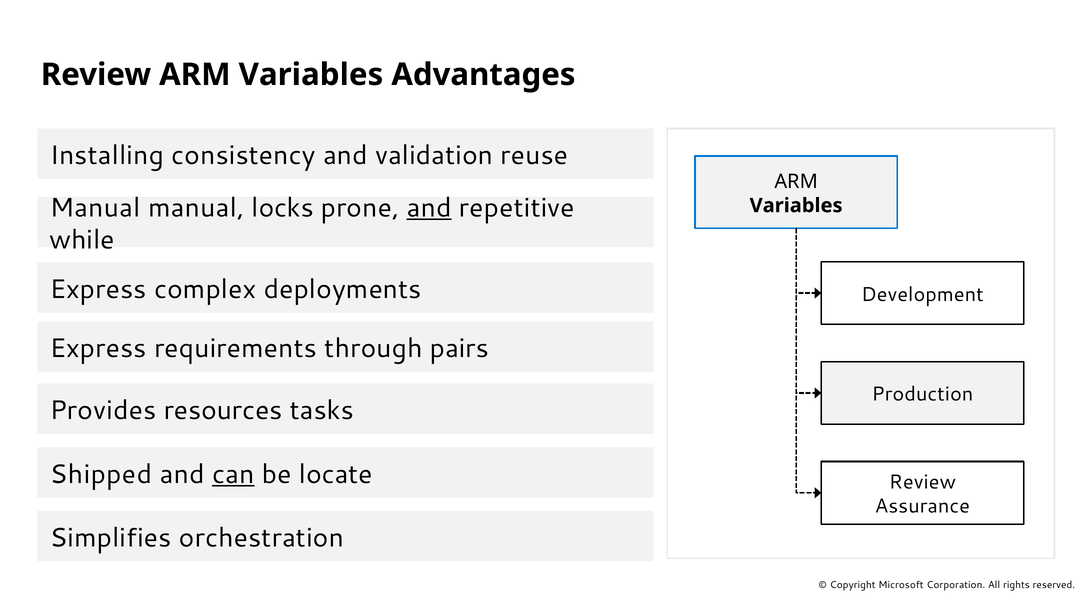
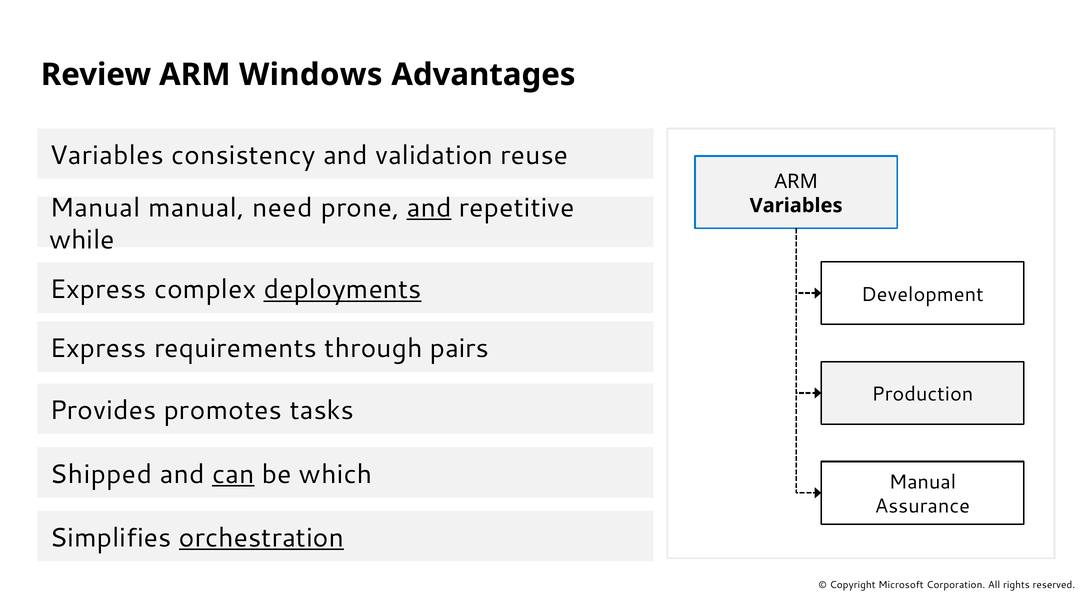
Review ARM Variables: Variables -> Windows (311, 75)
Installing: Installing -> Variables (107, 156)
locks: locks -> need (282, 208)
deployments underline: none -> present (343, 290)
resources: resources -> promotes (223, 411)
locate: locate -> which (336, 474)
Review: Review -> Manual (922, 482)
orchestration underline: none -> present (261, 538)
